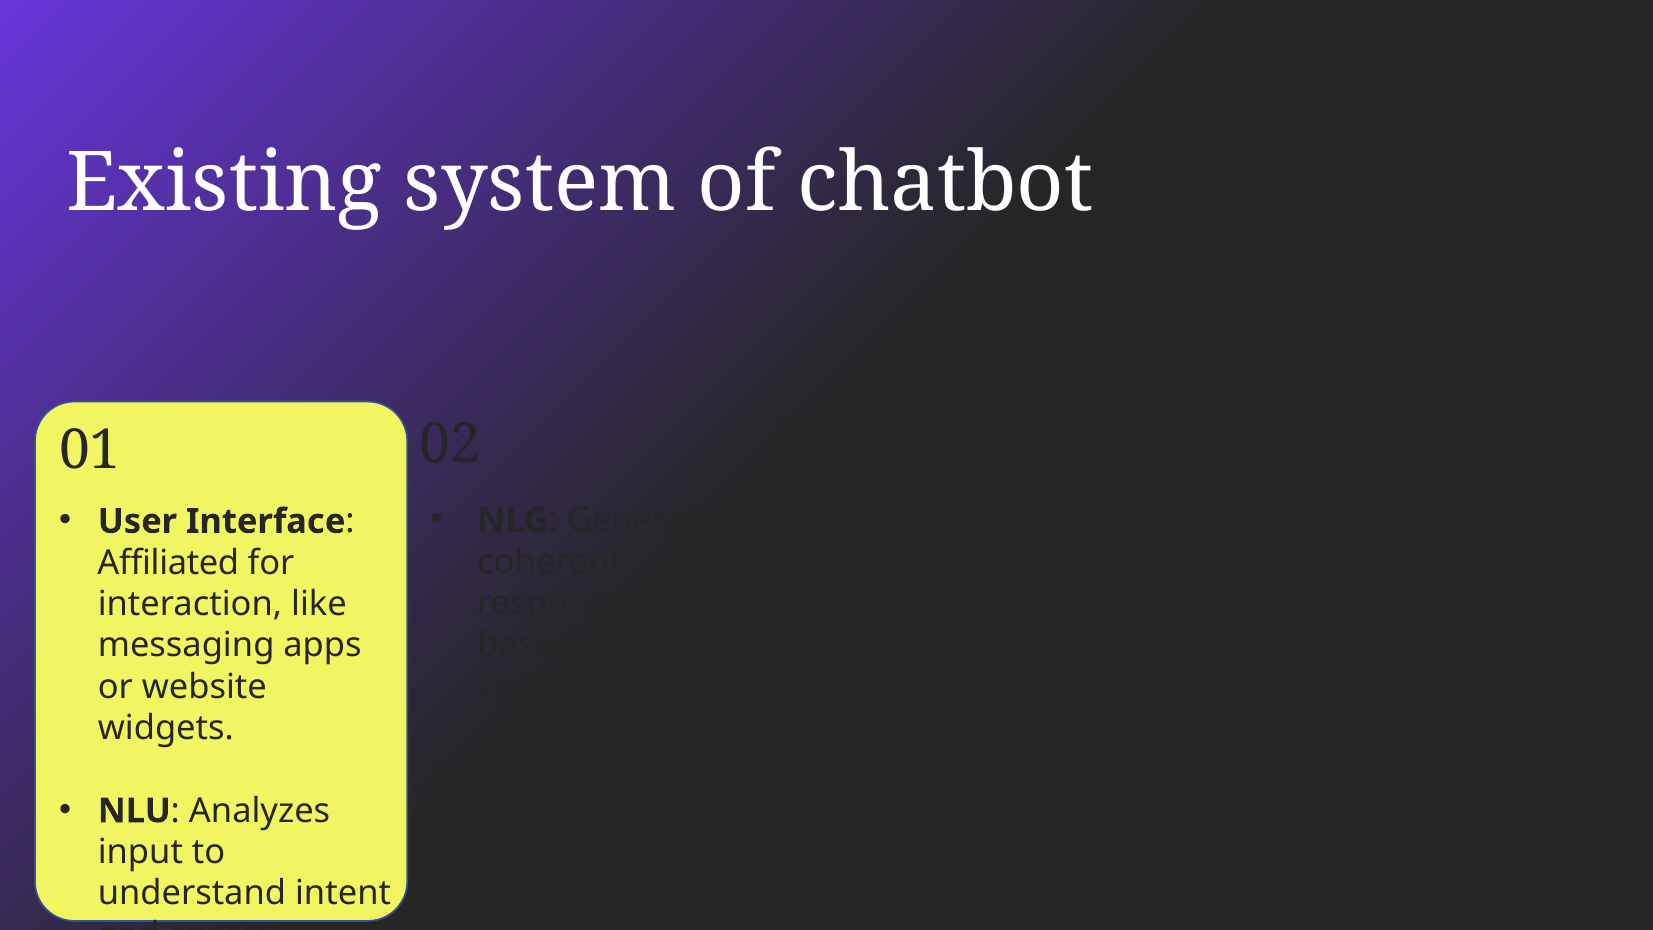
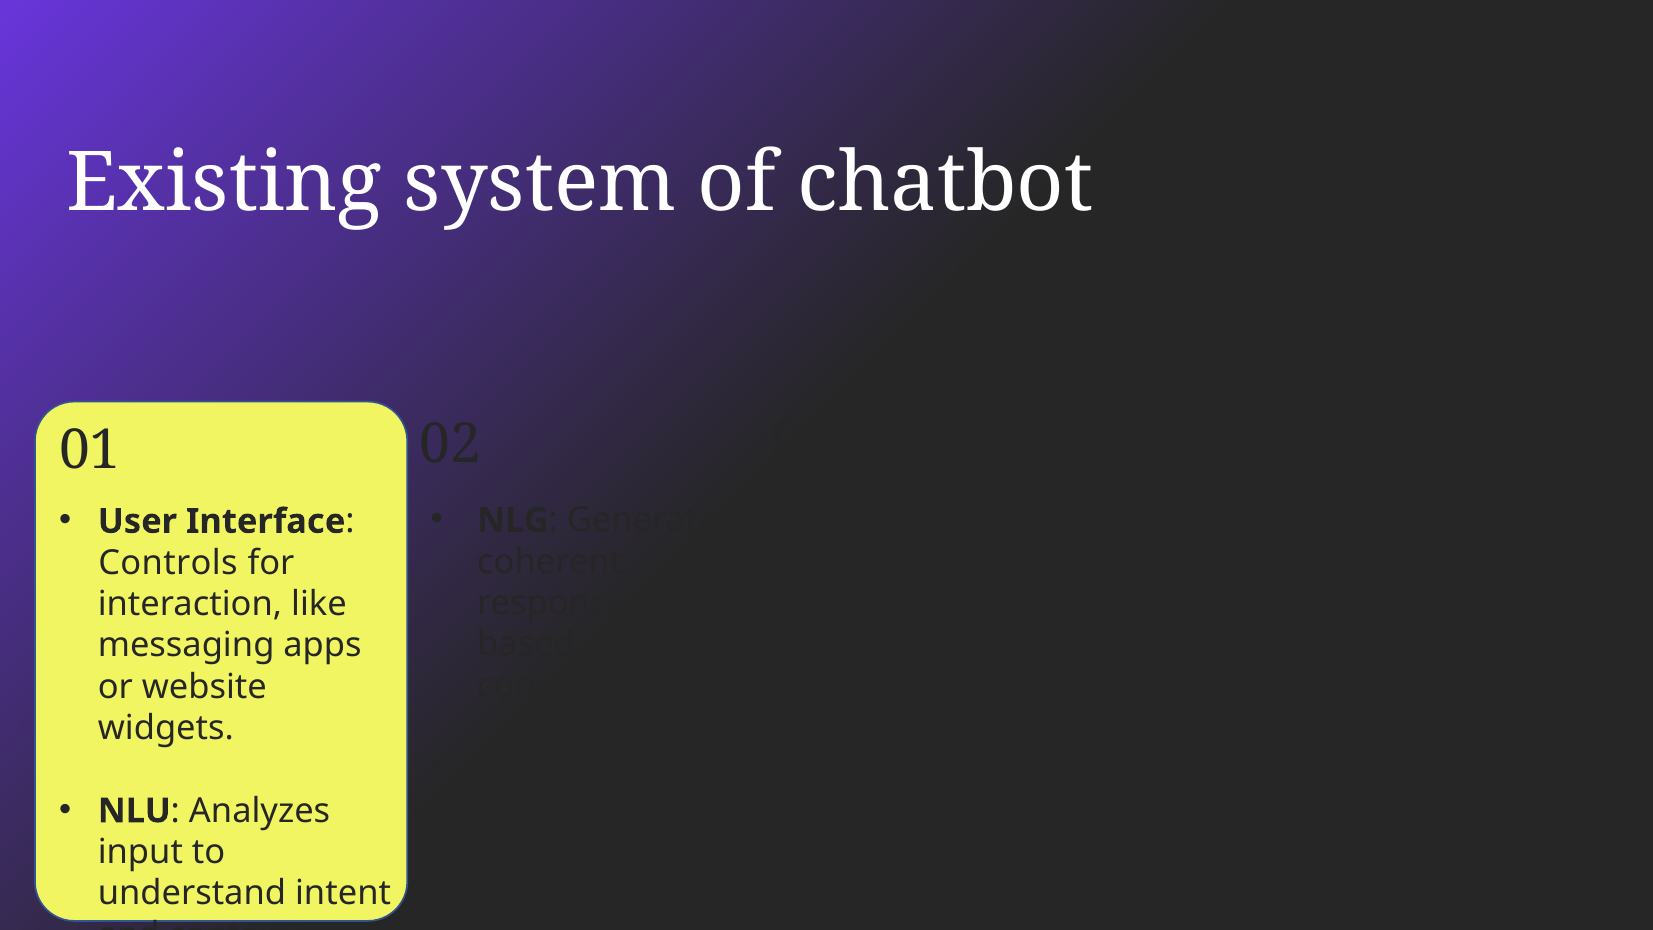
Affiliated: Affiliated -> Controls (168, 563)
